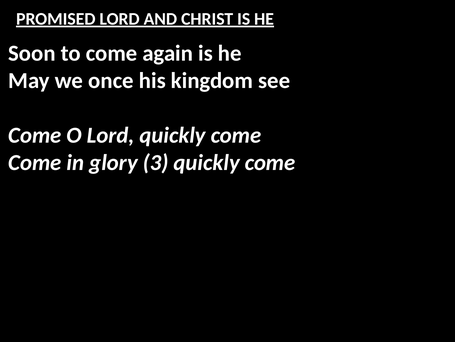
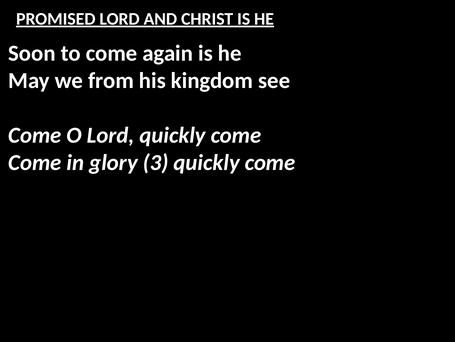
once: once -> from (111, 81)
